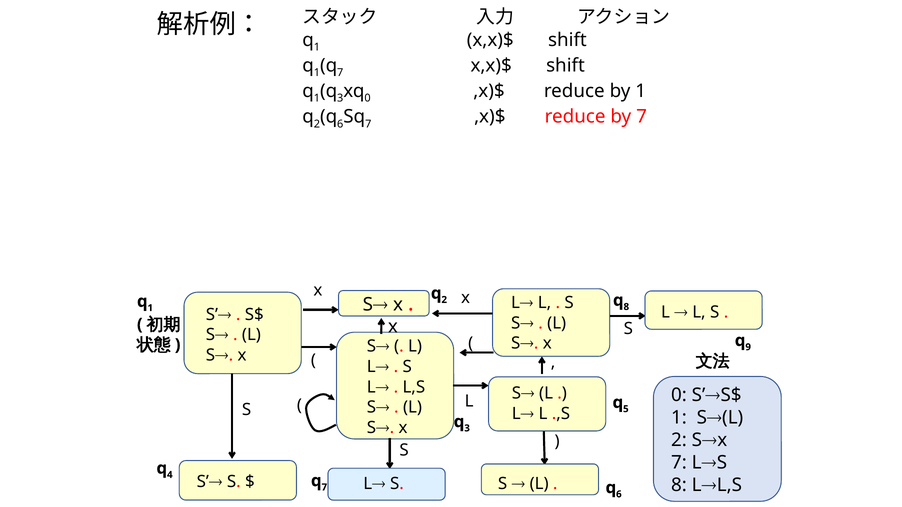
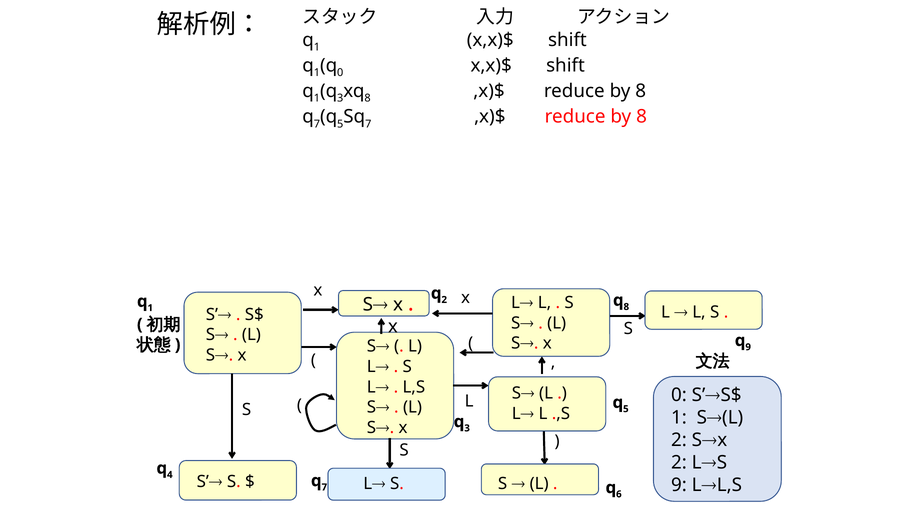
7: 7 -> 0 (340, 73)
0: 0 -> 8 (368, 98)
1: 1 -> 8 (641, 91)
2: 2 -> 7 (317, 124)
6: 6 -> 5 (340, 124)
7: 7 -> 8 (642, 117)
7: 7 -> 2 (679, 463)
8: 8 -> 9 (679, 486)
